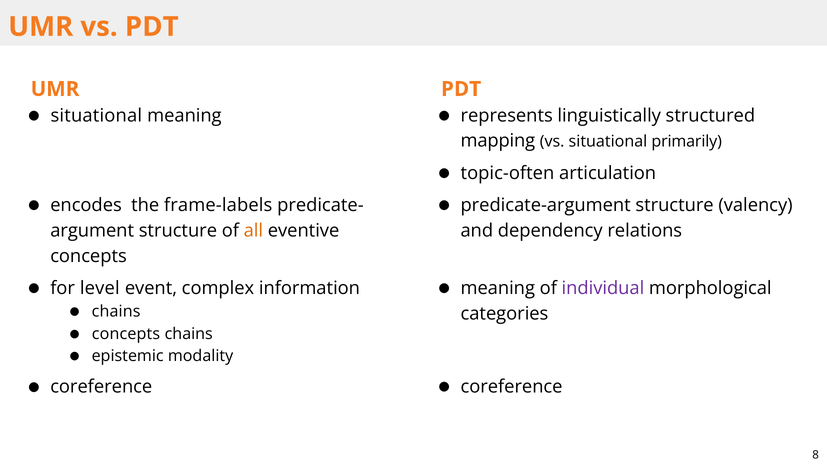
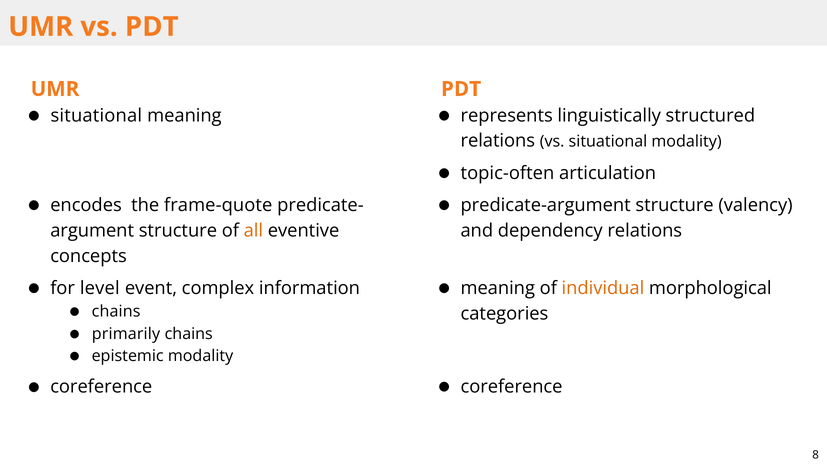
mapping: mapping -> relations (498, 141)
situational primarily: primarily -> modality (687, 142)
frame-labels: frame-labels -> frame-quote (218, 205)
individual colour: purple -> orange (603, 288)
concepts: concepts -> primarily (126, 334)
